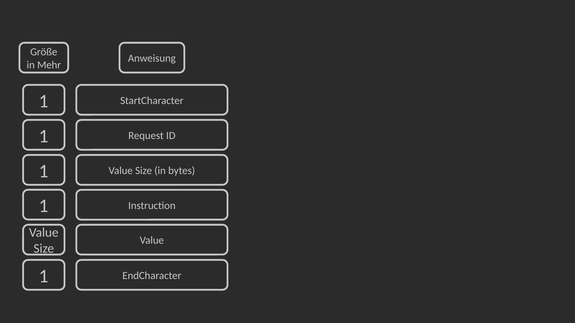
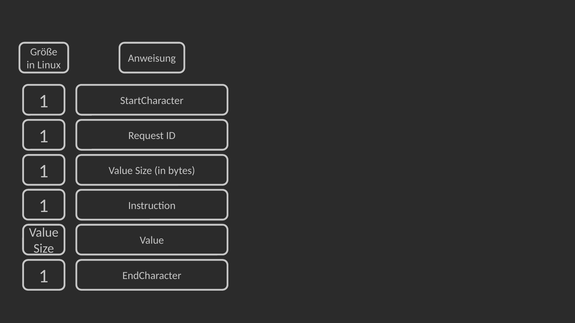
Mehr: Mehr -> Linux (49, 65)
